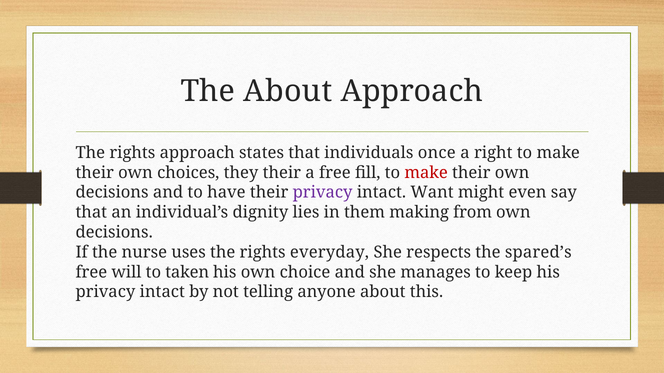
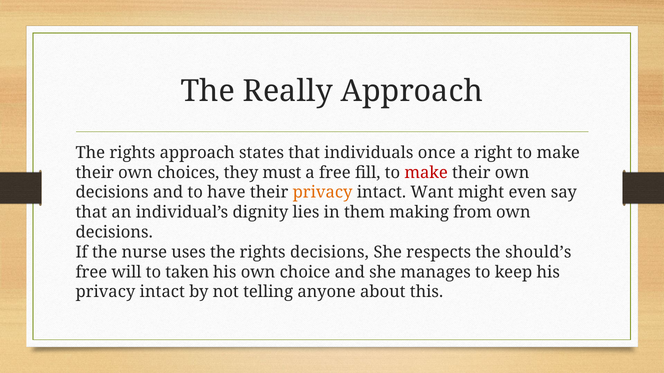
The About: About -> Really (288, 91)
they their: their -> must (282, 173)
privacy colour: purple -> orange (323, 193)
rights everyday: everyday -> decisions (329, 252)
spared’s: spared’s -> should’s (538, 252)
